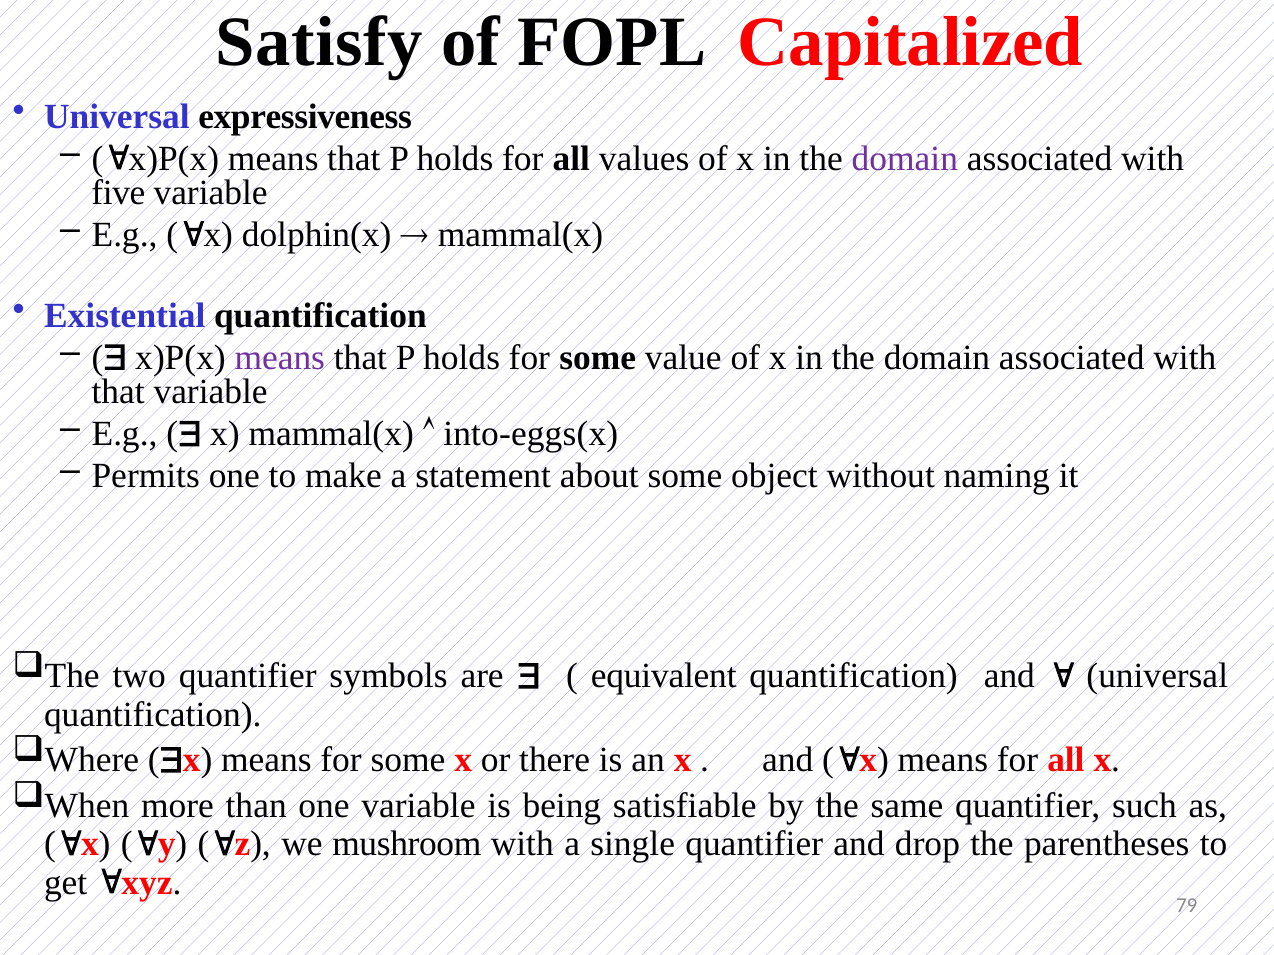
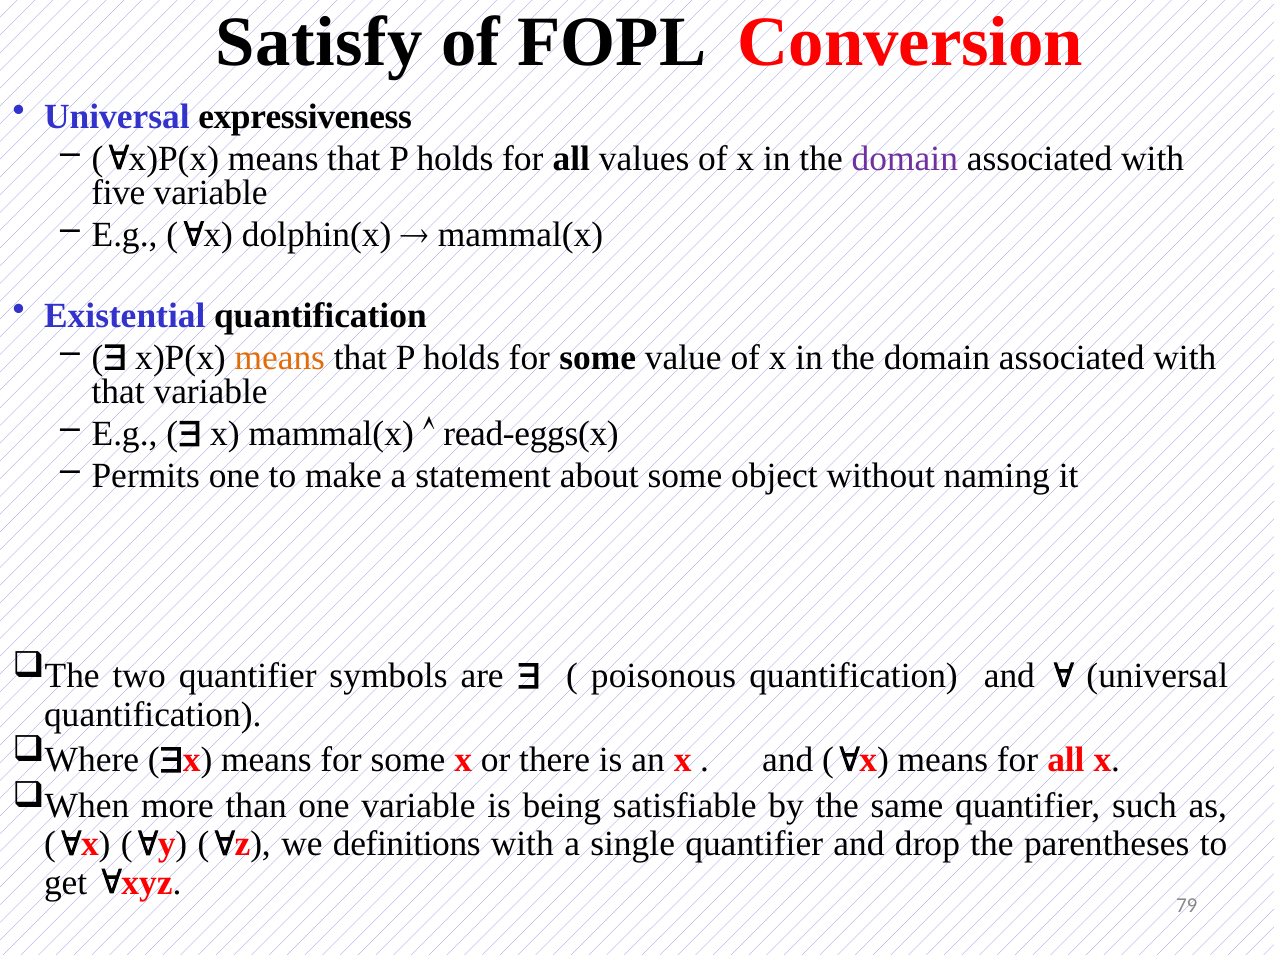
Capitalized: Capitalized -> Conversion (911, 43)
means colour: purple -> orange (280, 358)
into-eggs(x: into-eggs(x -> read-eggs(x (531, 434)
equivalent: equivalent -> poisonous (664, 677)
mushroom: mushroom -> definitions (407, 845)
